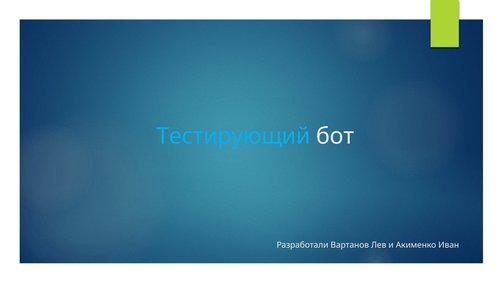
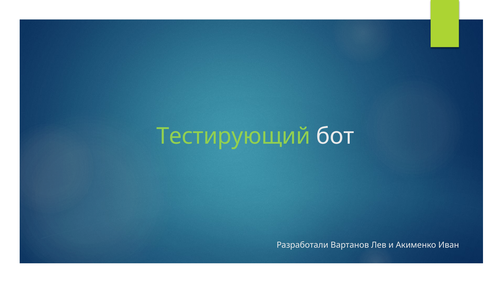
Тестирующий colour: light blue -> light green (233, 136)
